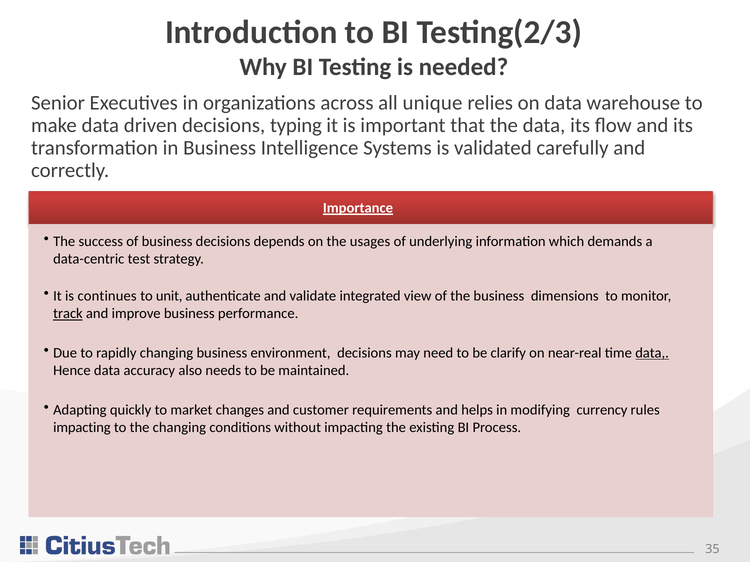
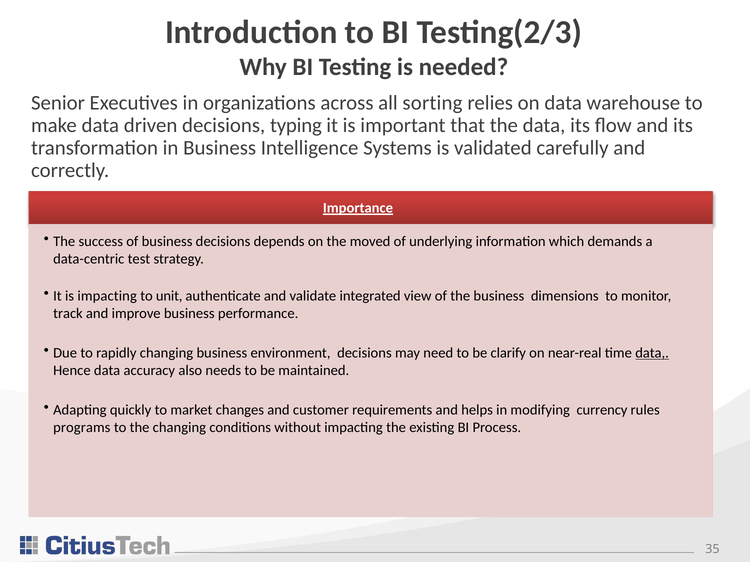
unique: unique -> sorting (433, 103)
usages: usages -> moved (370, 242)
is continues: continues -> impacting (107, 296)
track underline: present -> none (68, 314)
impacting: impacting -> programs (82, 428)
